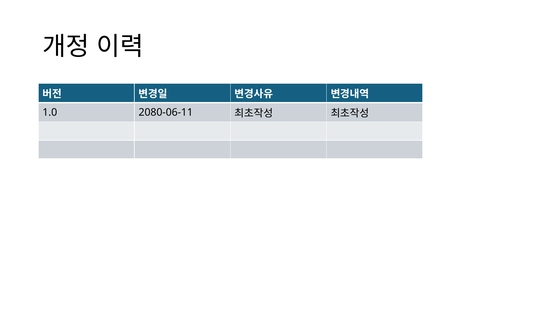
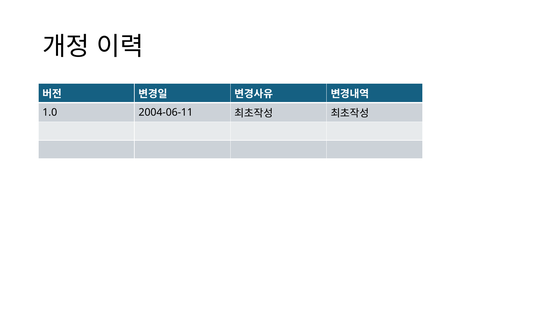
2080-06-11: 2080-06-11 -> 2004-06-11 (166, 112)
